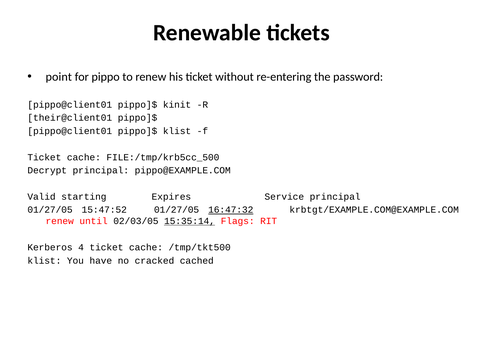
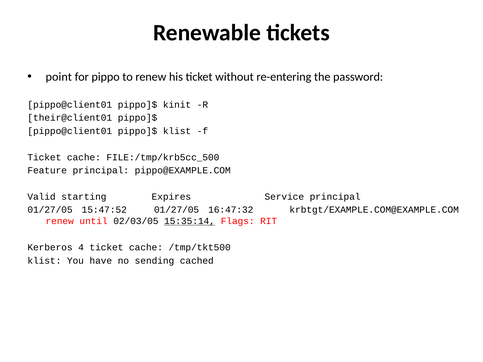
Decrypt: Decrypt -> Feature (47, 171)
16:47:32 underline: present -> none (231, 210)
cracked: cracked -> sending (154, 261)
